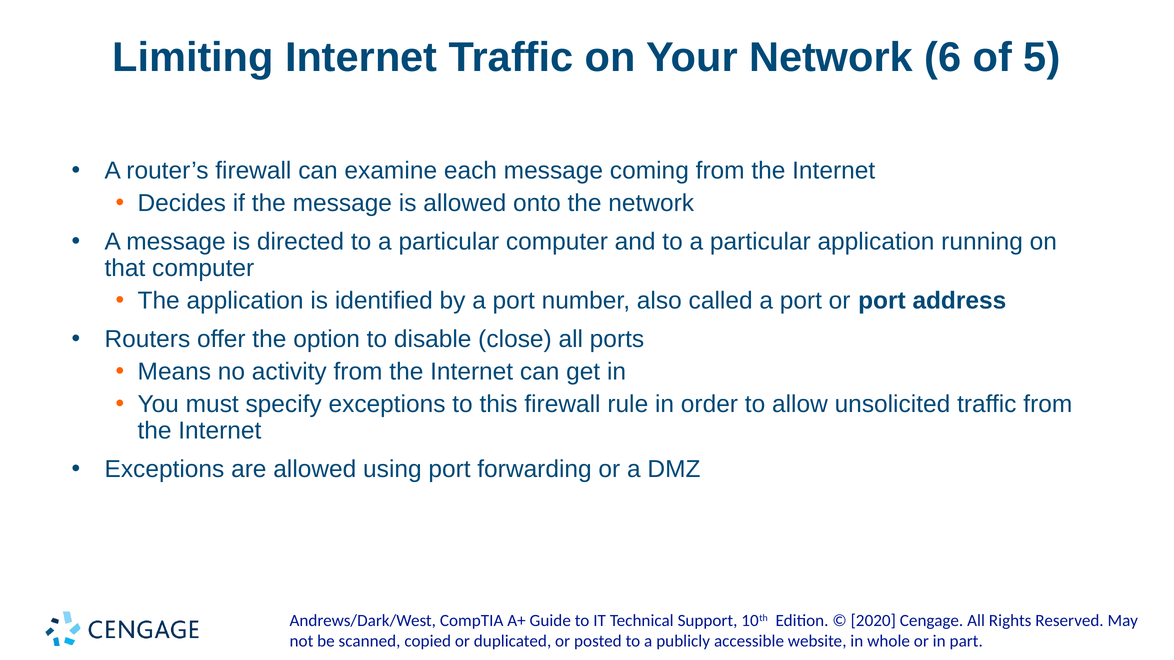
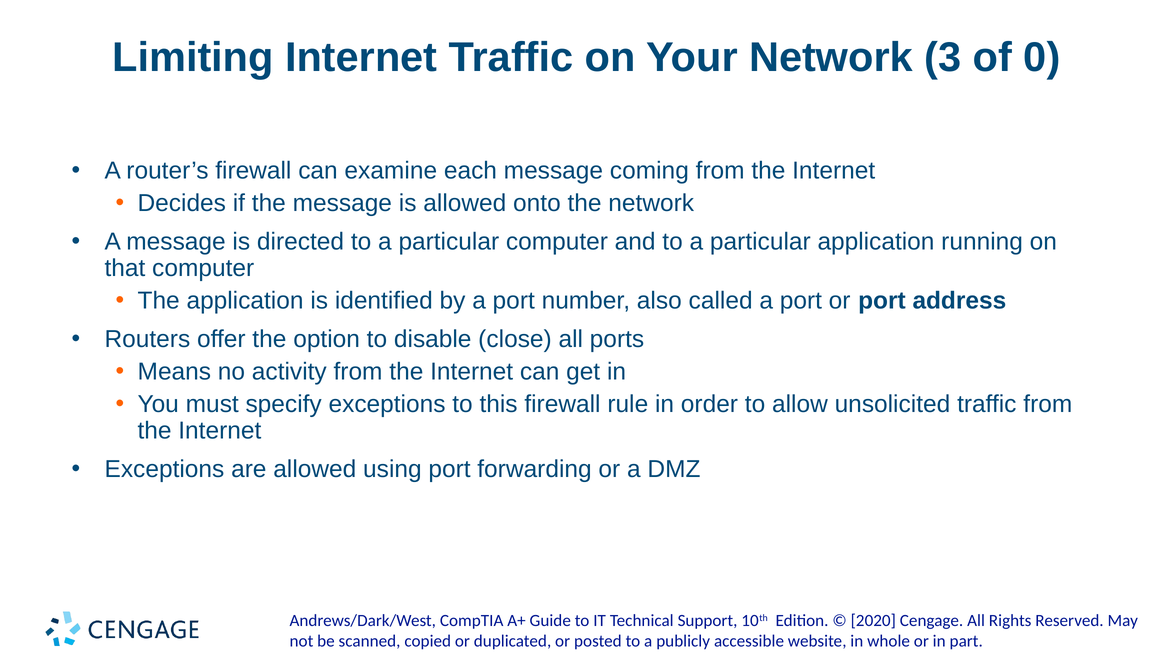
6: 6 -> 3 (943, 57)
5: 5 -> 0 (1042, 57)
